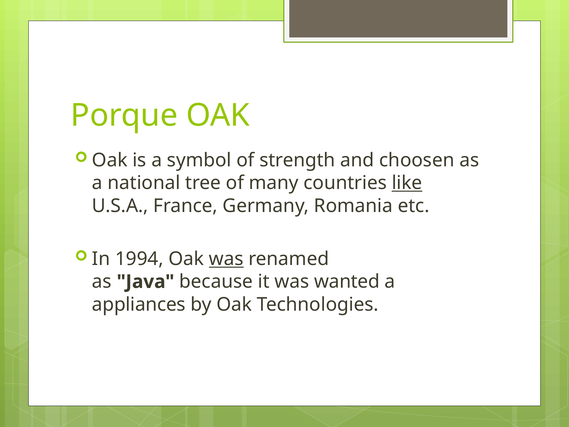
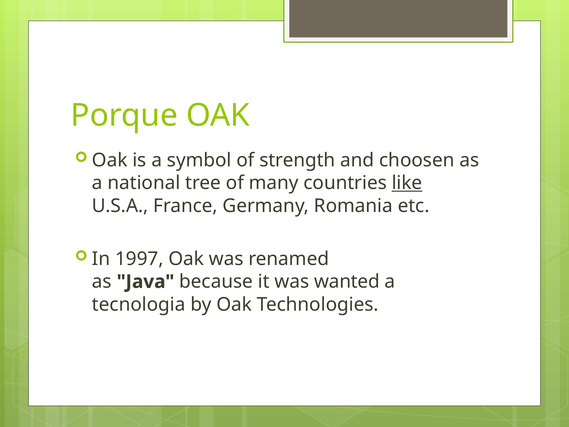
1994: 1994 -> 1997 (139, 259)
was underline: present -> none (226, 259)
appliances: appliances -> tecnologia (139, 304)
